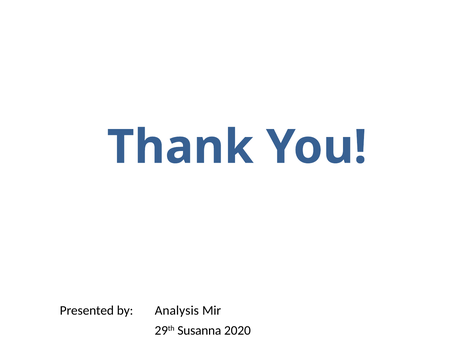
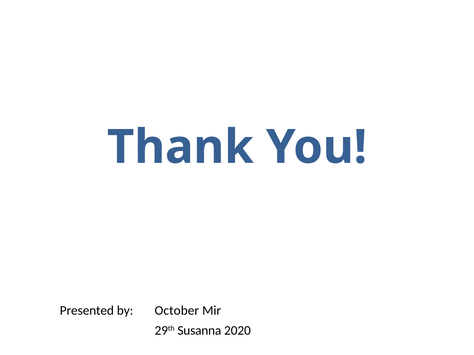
Analysis: Analysis -> October (177, 311)
